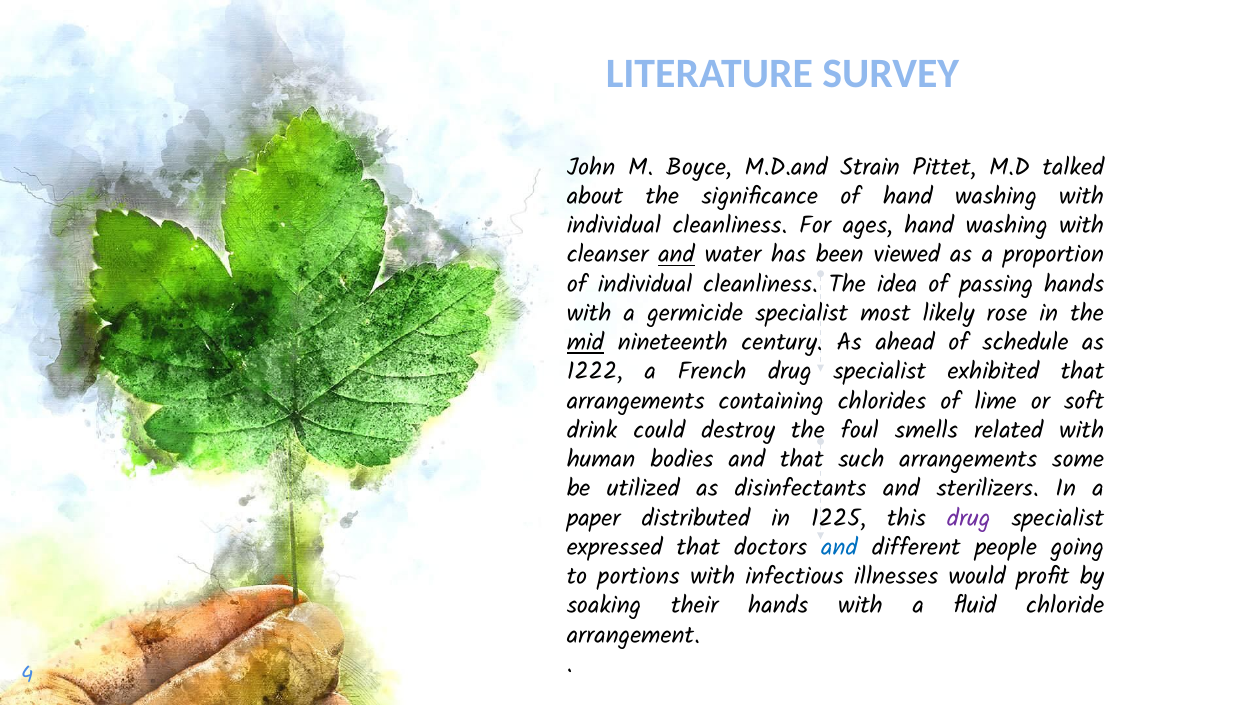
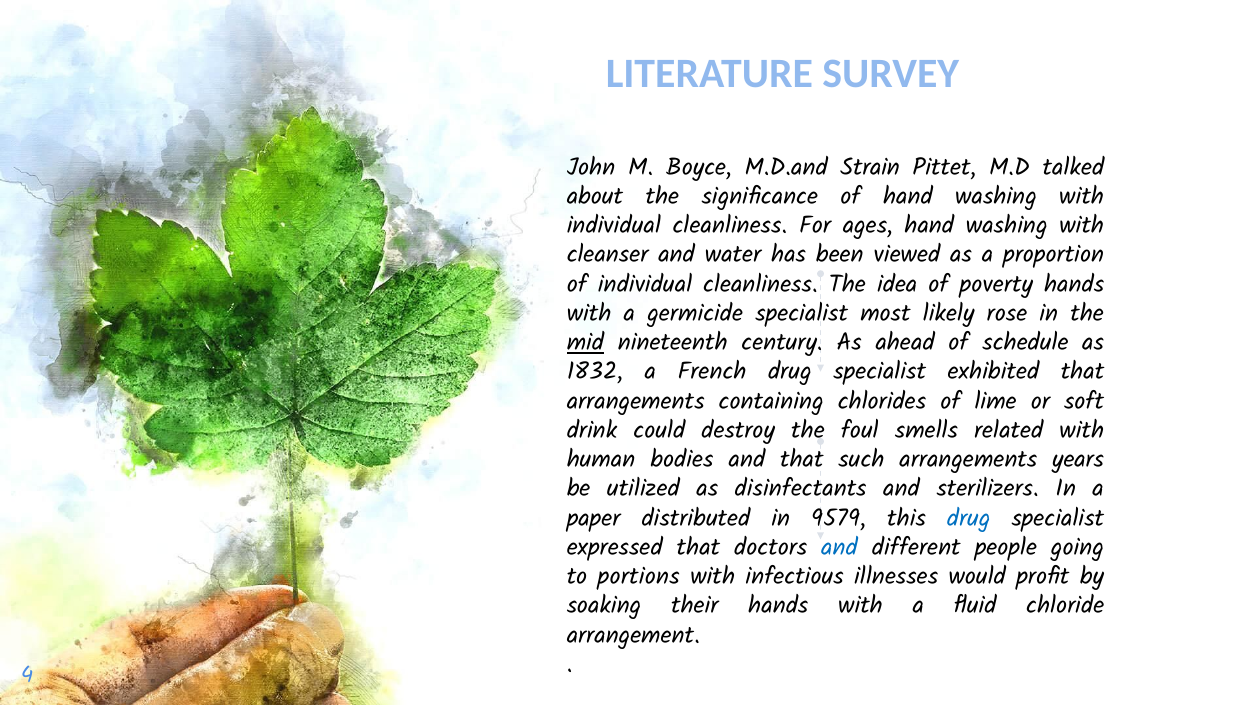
and underline: present -> none (677, 255)
passing: passing -> poverty (996, 284)
1222: 1222 -> 1832 (595, 372)
some: some -> years (1078, 460)
1225: 1225 -> 9579 (839, 518)
drug colour: purple -> blue (969, 518)
